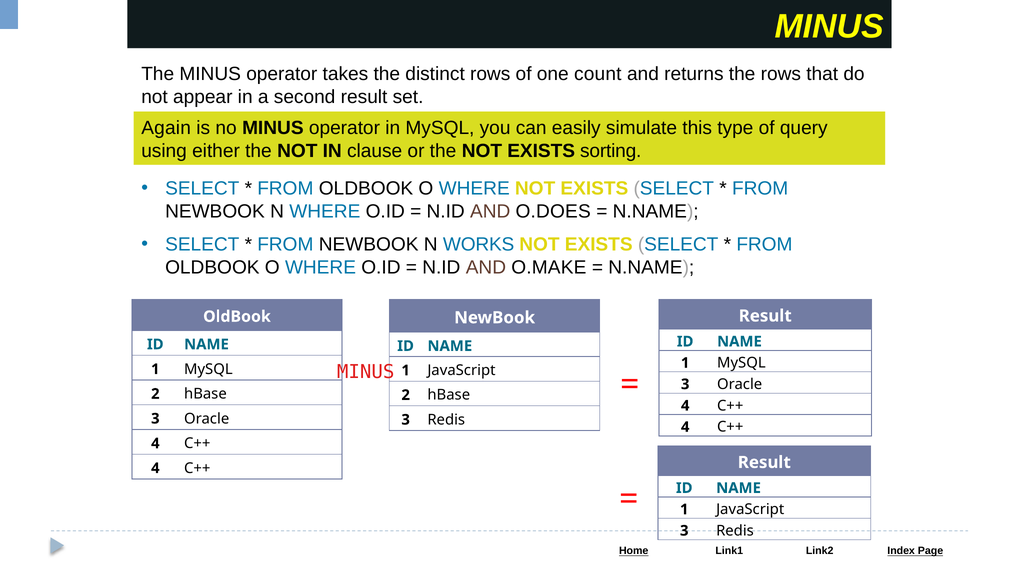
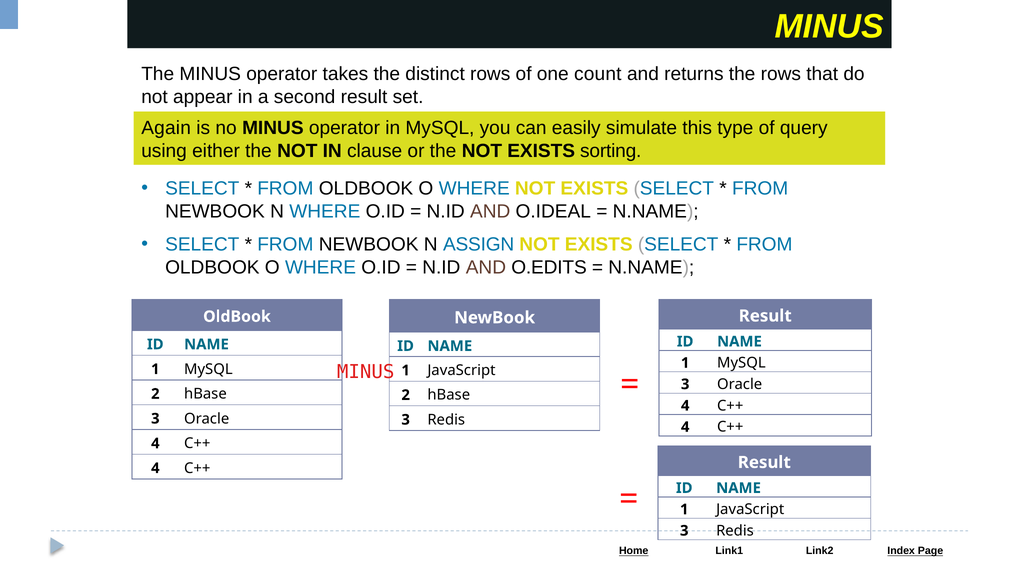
O.DOES: O.DOES -> O.IDEAL (553, 211)
WORKS: WORKS -> ASSIGN (479, 245)
O.MAKE: O.MAKE -> O.EDITS (549, 267)
